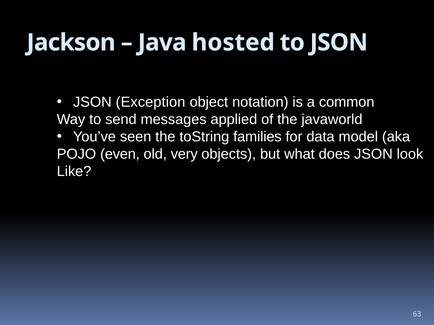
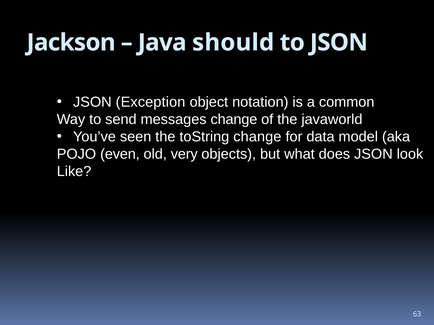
hosted: hosted -> should (233, 43)
messages applied: applied -> change (234, 120)
toString families: families -> change (257, 137)
